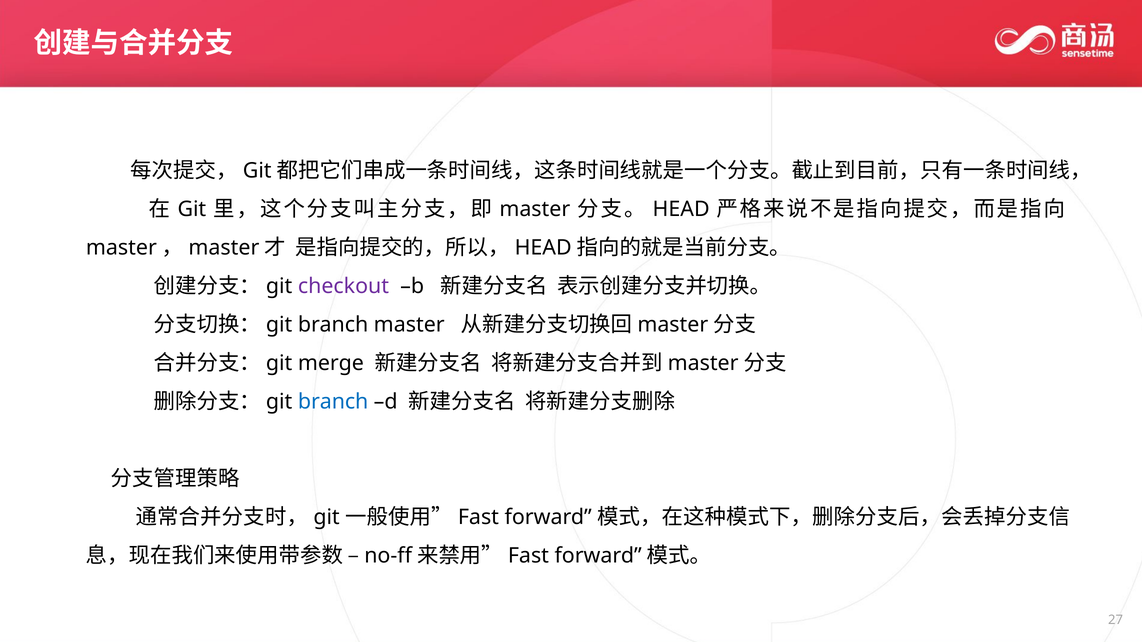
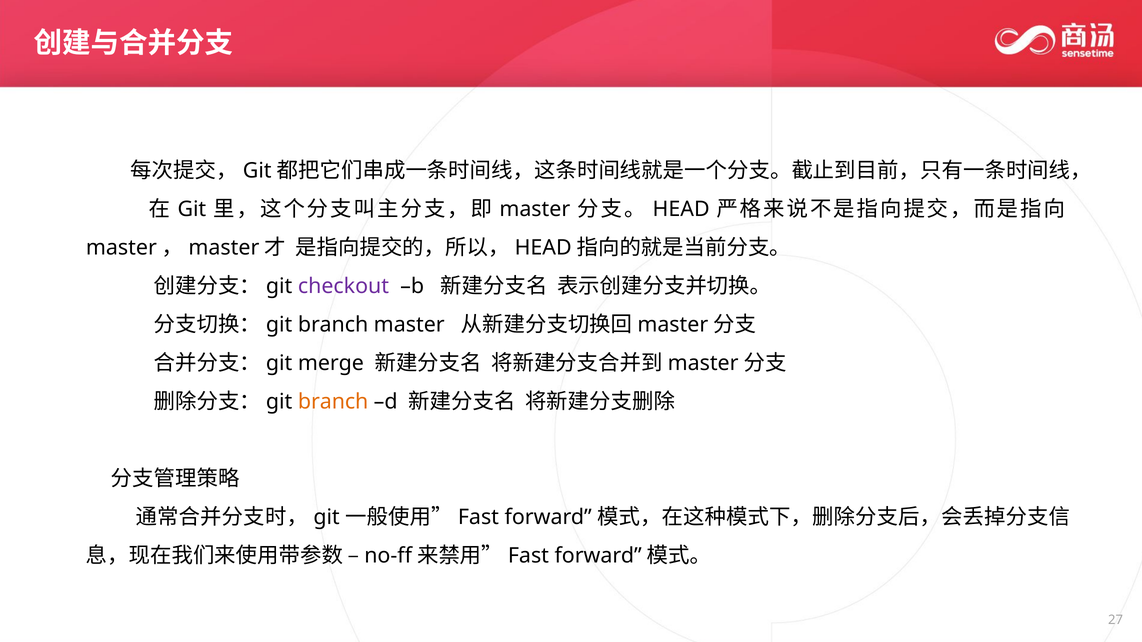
branch colour: blue -> orange (333, 402)
